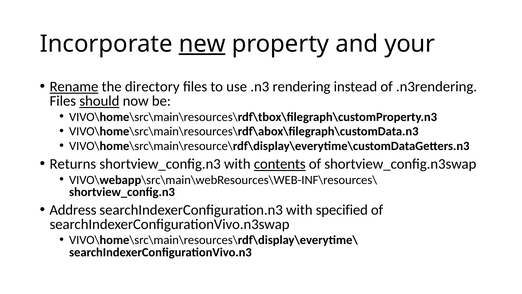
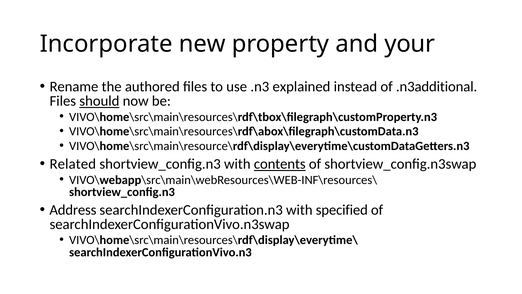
new underline: present -> none (202, 44)
Rename underline: present -> none (74, 87)
directory: directory -> authored (152, 87)
rendering: rendering -> explained (301, 87)
.n3rendering: .n3rendering -> .n3additional (437, 87)
Returns: Returns -> Related (73, 164)
